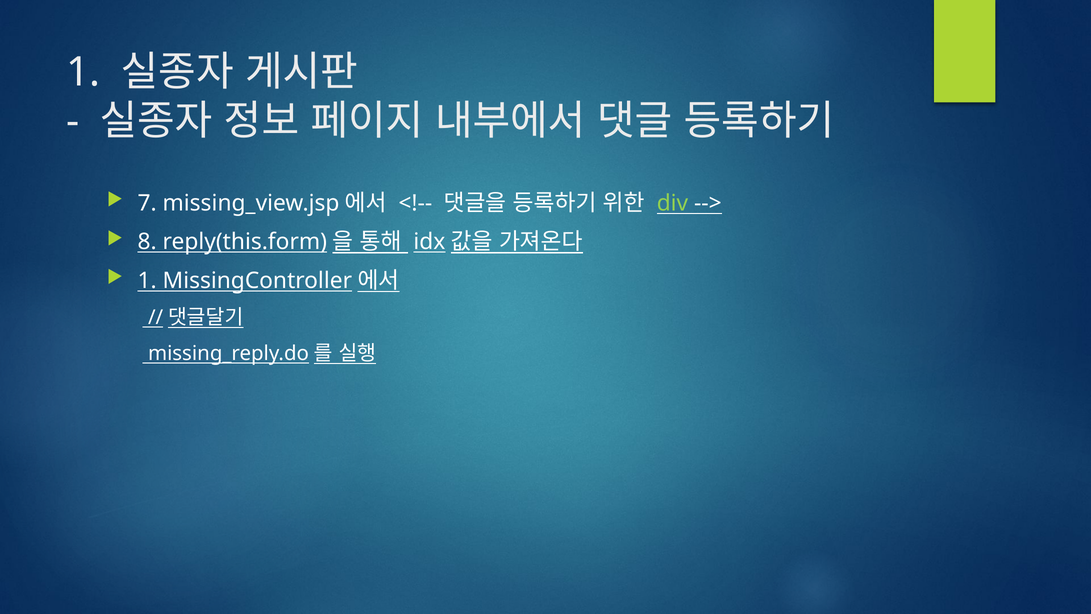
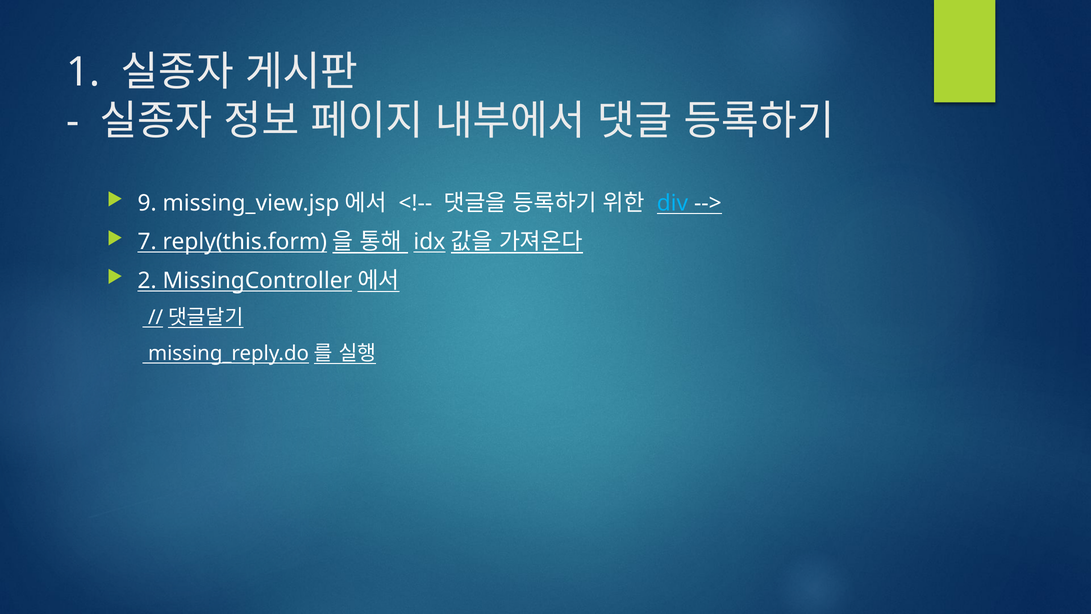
7: 7 -> 9 (147, 203)
div colour: light green -> light blue (672, 203)
8: 8 -> 7 (147, 242)
1: 1 -> 2 (147, 280)
